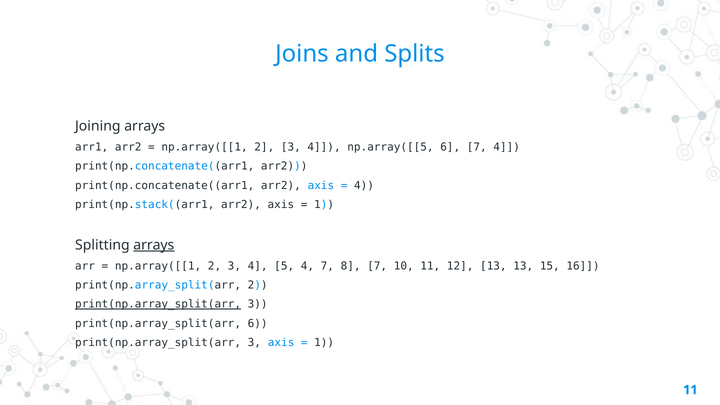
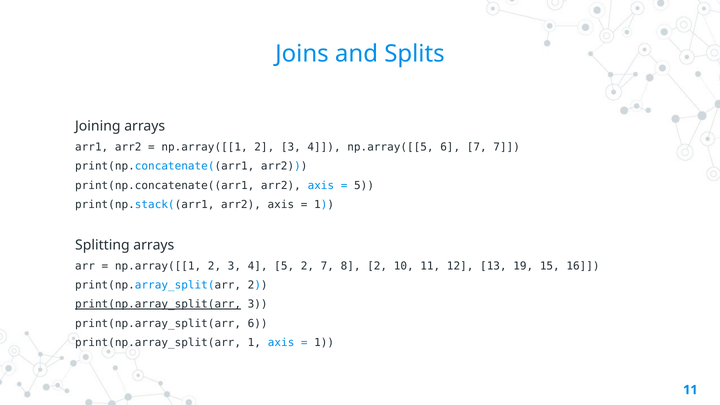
7 4: 4 -> 7 (507, 147)
4: 4 -> 5 (364, 185)
arrays underline: present -> none (154, 245)
5 4: 4 -> 2 (307, 266)
8 7: 7 -> 2 (377, 266)
13 13: 13 -> 19 (523, 266)
3: 3 -> 1 (254, 343)
